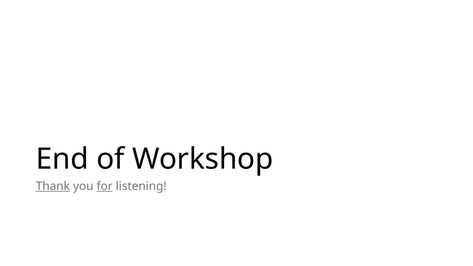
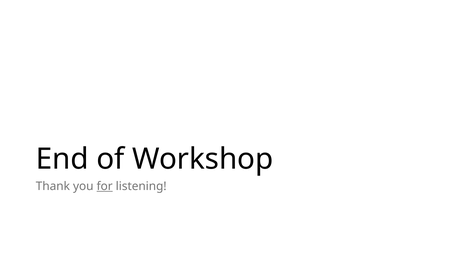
Thank underline: present -> none (53, 186)
